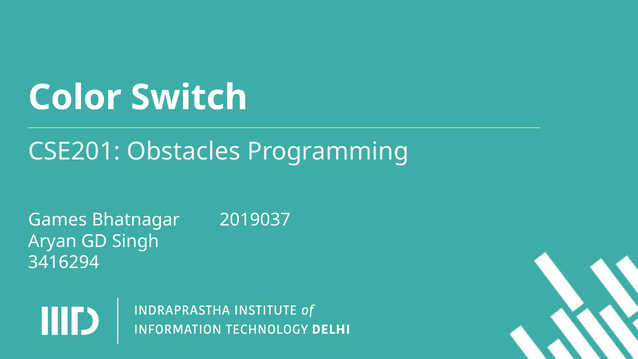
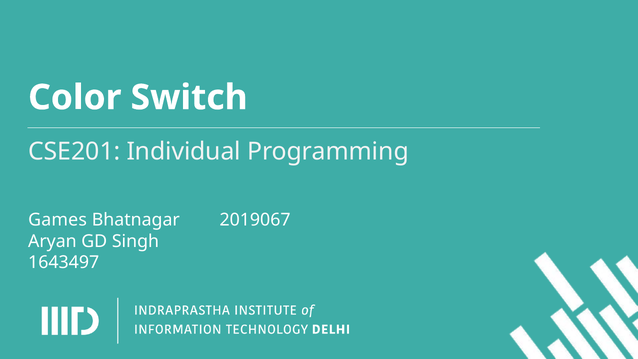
Obstacles: Obstacles -> Individual (184, 151)
2019037: 2019037 -> 2019067 (255, 220)
3416294: 3416294 -> 1643497 (64, 262)
